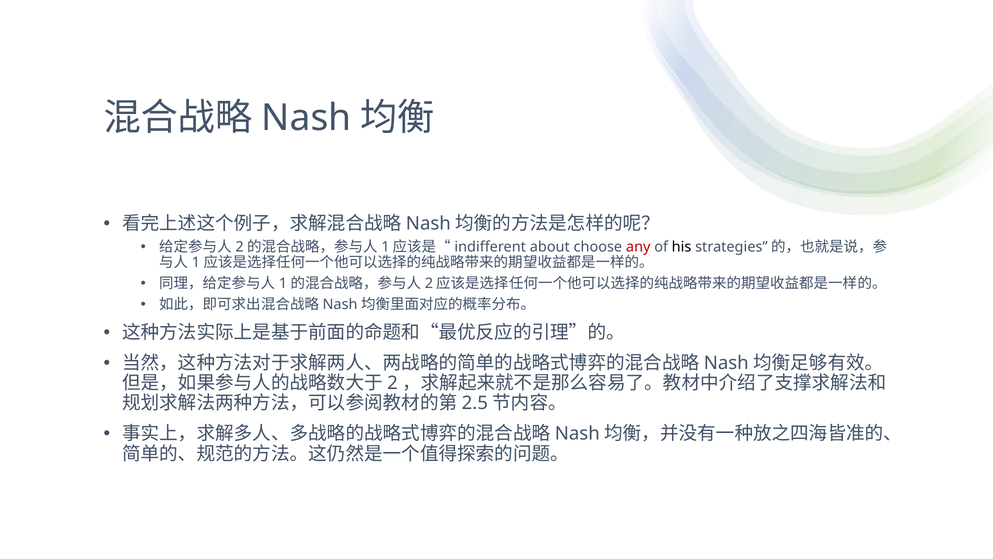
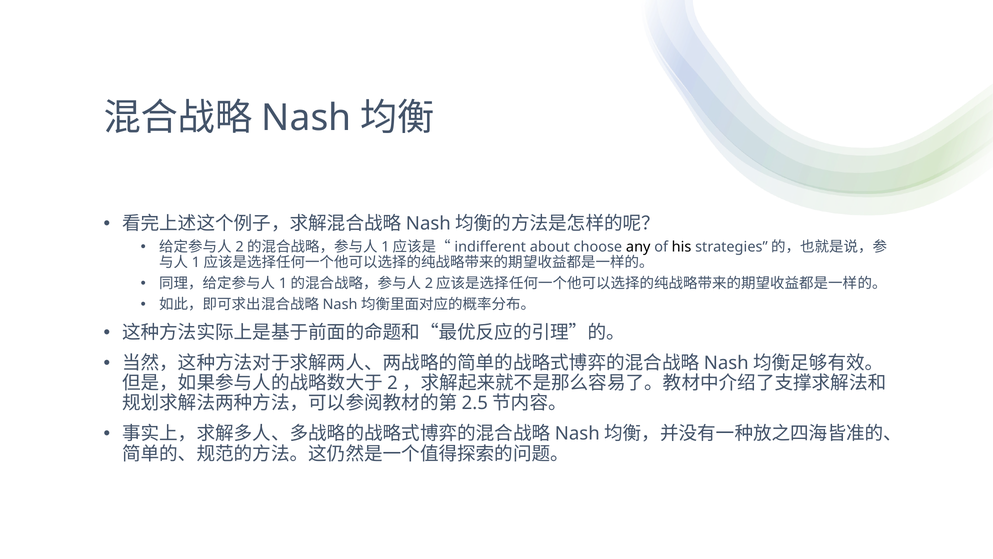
any colour: red -> black (638, 247)
